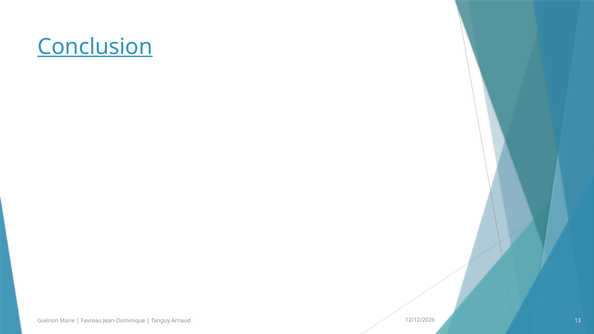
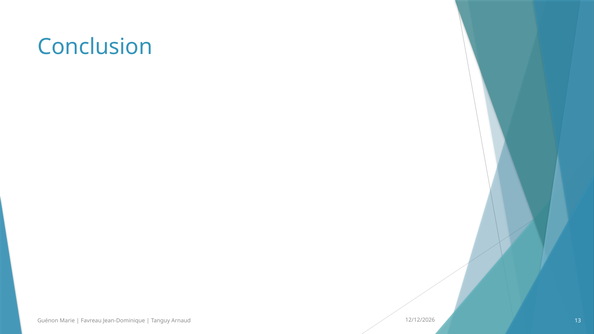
Conclusion underline: present -> none (95, 47)
